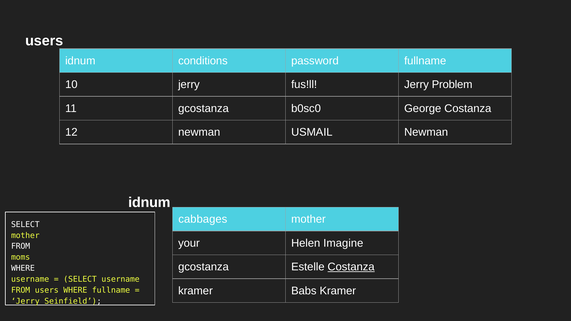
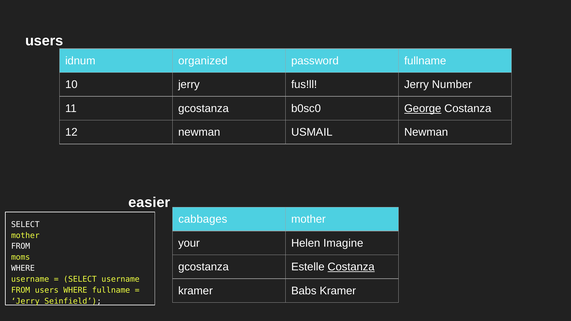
conditions: conditions -> organized (203, 61)
Problem: Problem -> Number (452, 85)
George underline: none -> present (423, 108)
idnum: idnum -> easier (149, 203)
